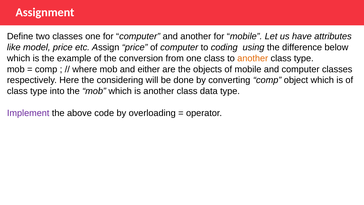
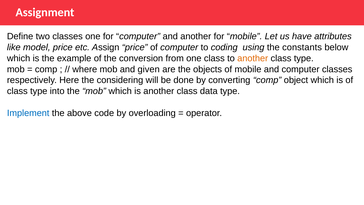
difference: difference -> constants (302, 47)
either: either -> given (149, 69)
Implement colour: purple -> blue (28, 113)
